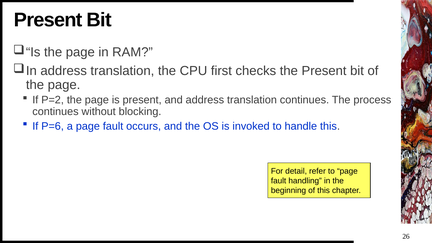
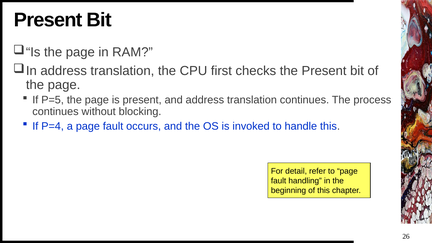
P=2: P=2 -> P=5 (53, 100)
P=6: P=6 -> P=4 (53, 126)
